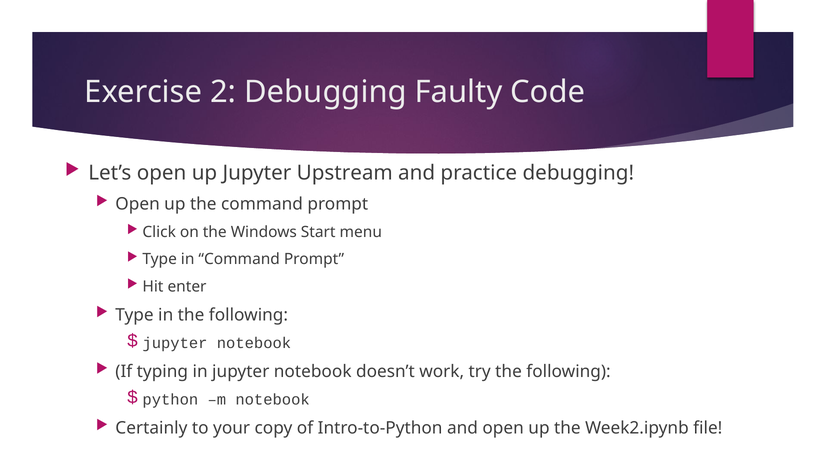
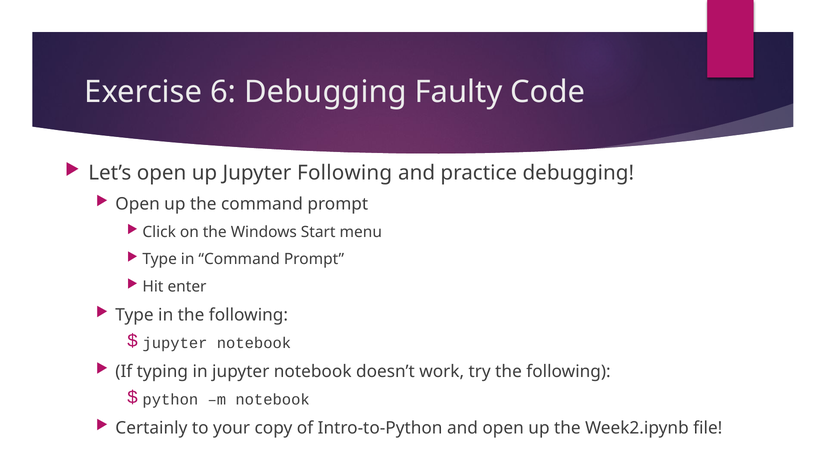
2: 2 -> 6 (223, 92)
Jupyter Upstream: Upstream -> Following (345, 173)
